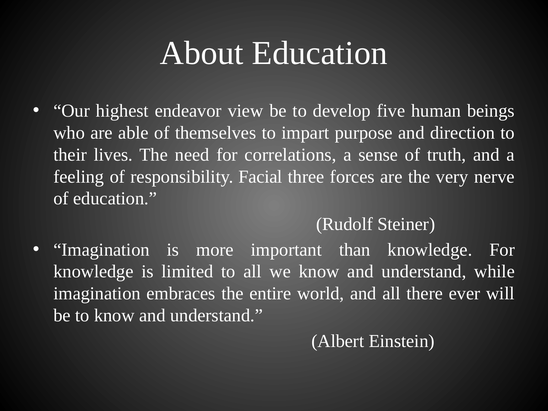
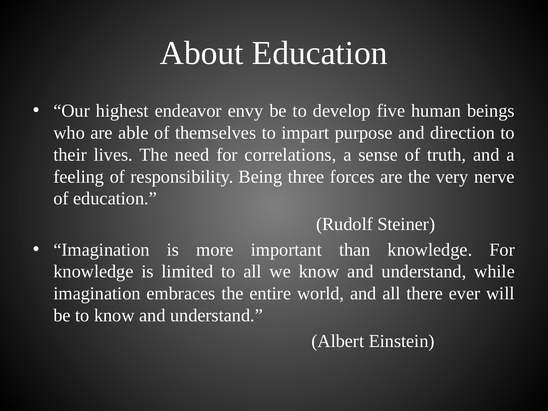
view: view -> envy (246, 111)
Facial: Facial -> Being (260, 177)
